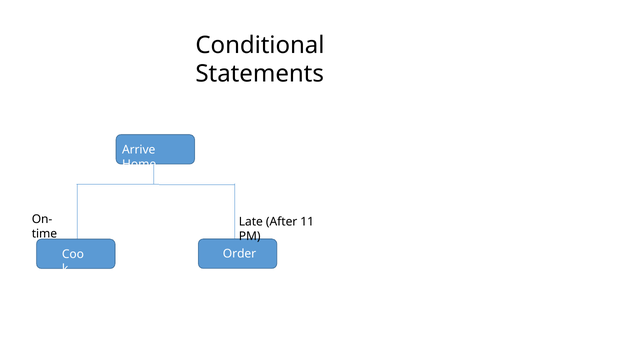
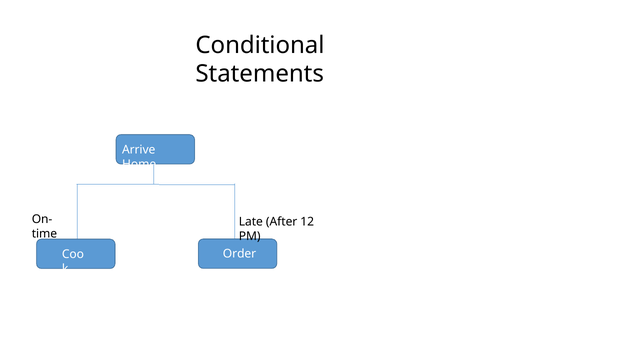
11: 11 -> 12 (307, 222)
